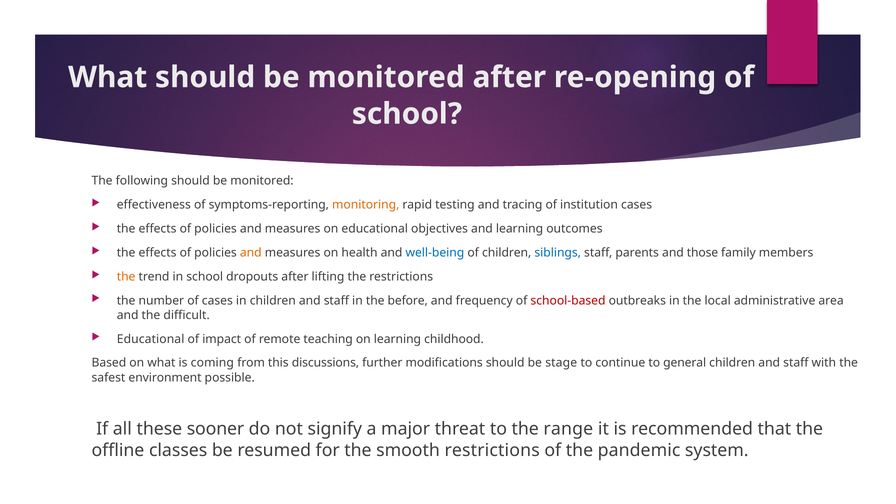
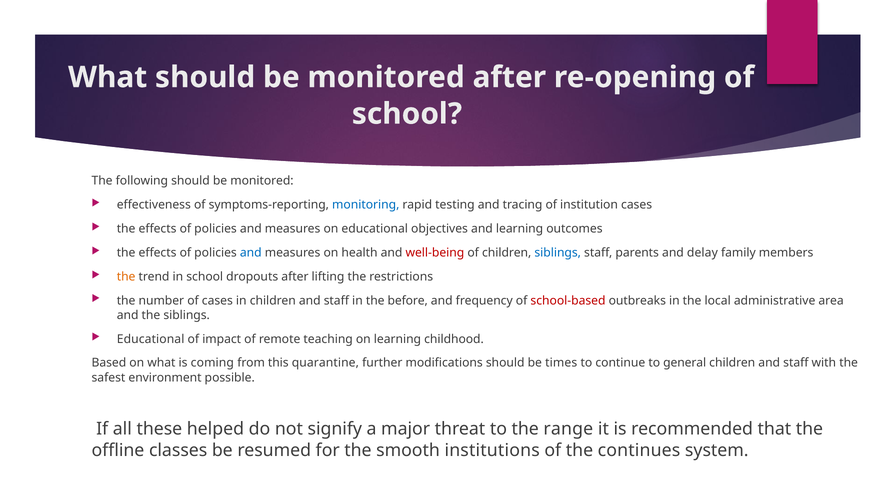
monitoring colour: orange -> blue (366, 205)
and colour: orange -> blue (251, 253)
well-being colour: blue -> red (435, 253)
those: those -> delay (702, 253)
the difficult: difficult -> siblings (187, 315)
discussions: discussions -> quarantine (325, 363)
stage: stage -> times (561, 363)
sooner: sooner -> helped (215, 429)
smooth restrictions: restrictions -> institutions (492, 450)
pandemic: pandemic -> continues (639, 450)
